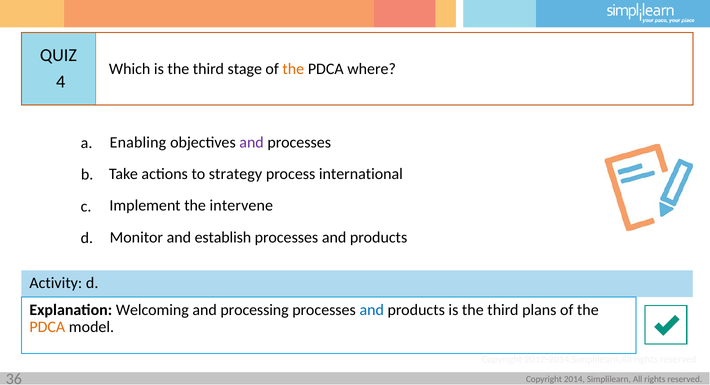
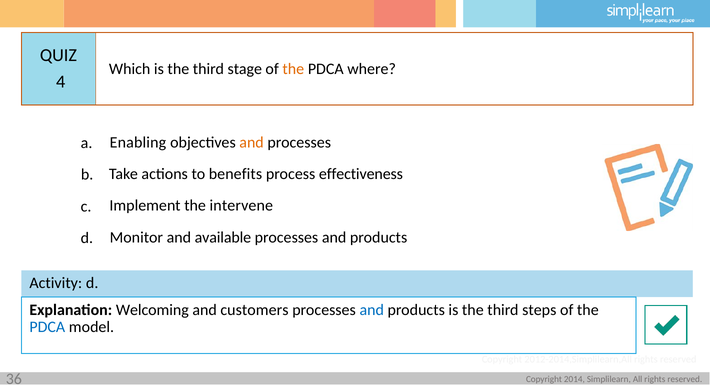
and colour: purple -> orange (252, 143)
strategy: strategy -> benefits (235, 174)
international: international -> effectiveness (361, 174)
establish: establish -> available (223, 237)
processing: processing -> customers (254, 310)
plans: plans -> steps (539, 310)
PDCA colour: orange -> blue (47, 327)
